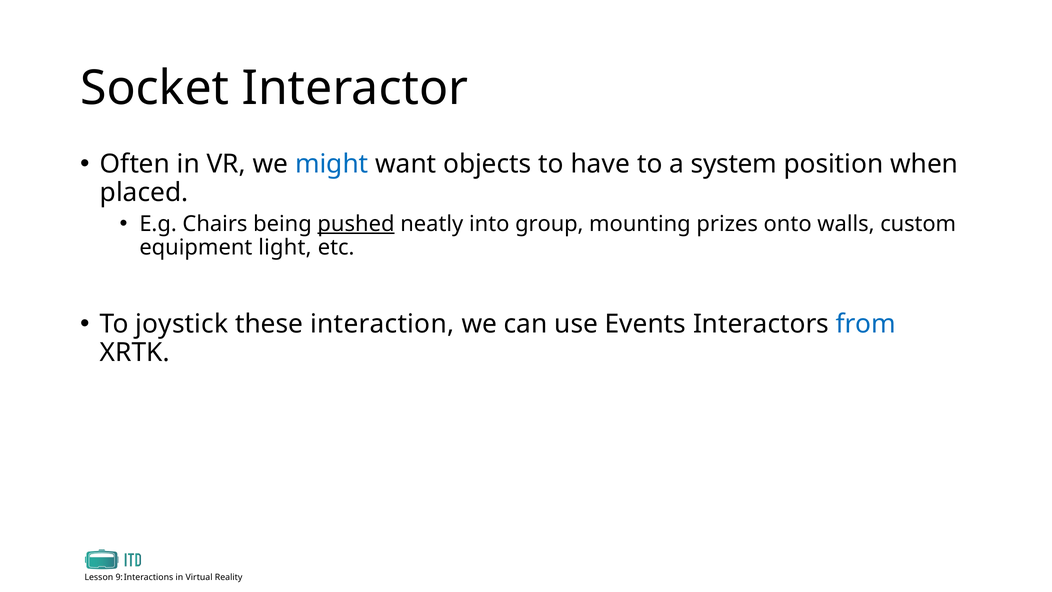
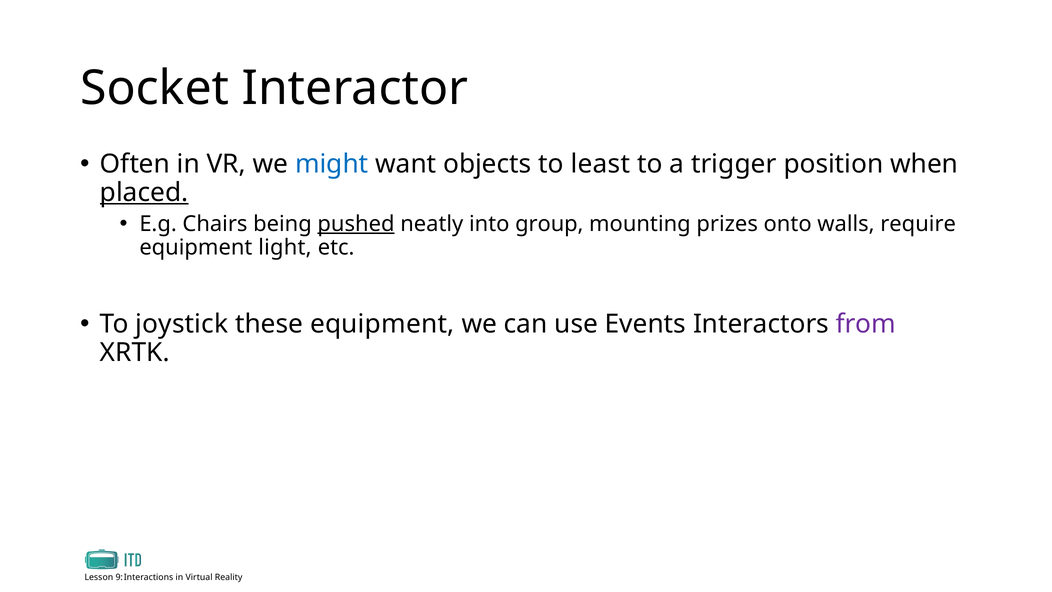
have: have -> least (600, 164)
system: system -> trigger (734, 164)
placed underline: none -> present (144, 192)
custom: custom -> require (918, 224)
these interaction: interaction -> equipment (382, 324)
from colour: blue -> purple (866, 324)
